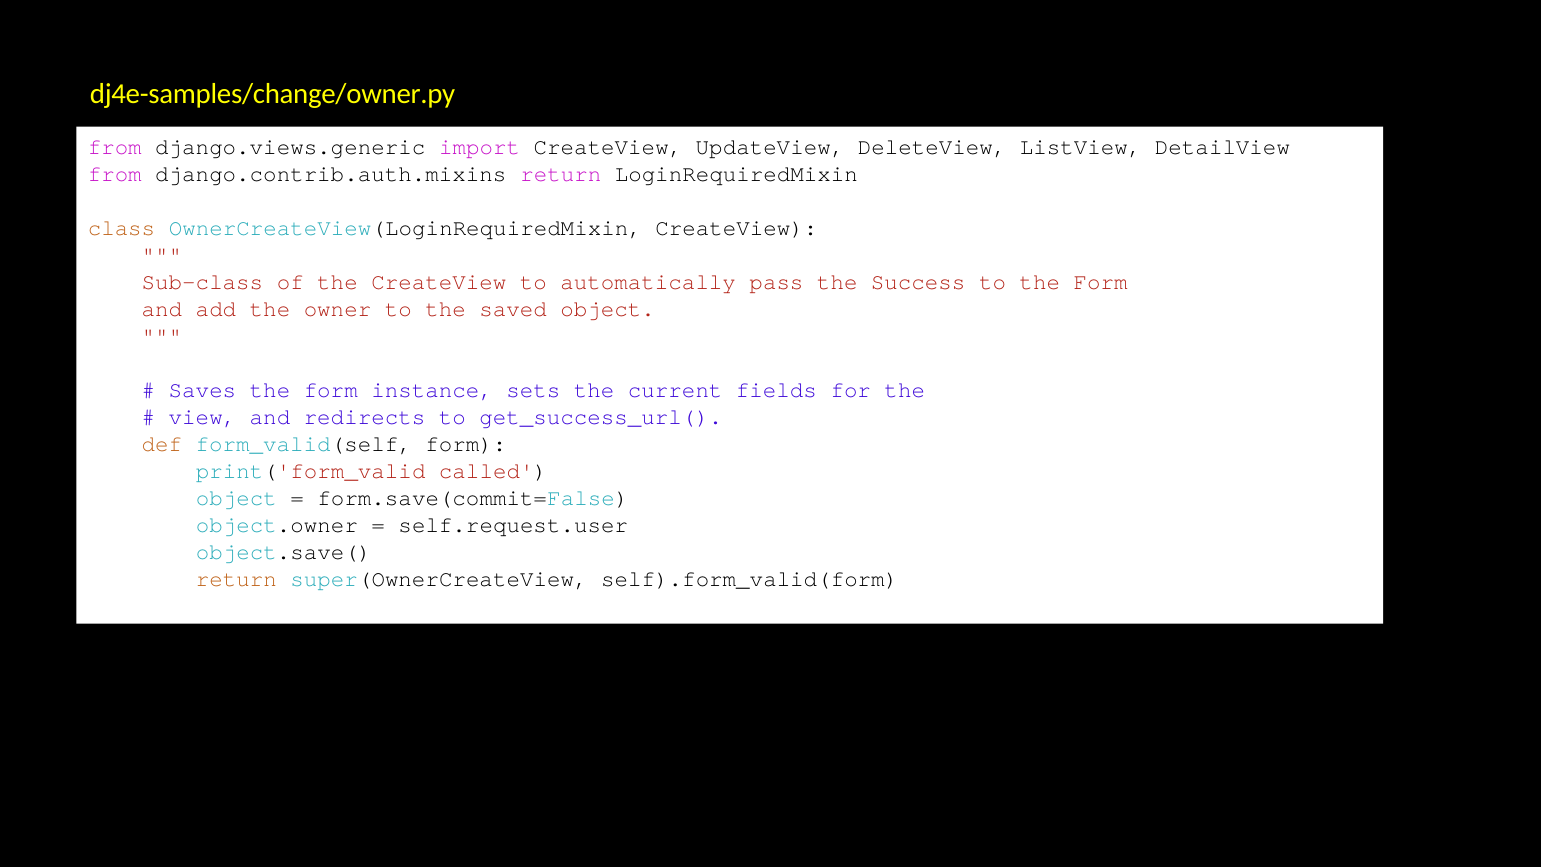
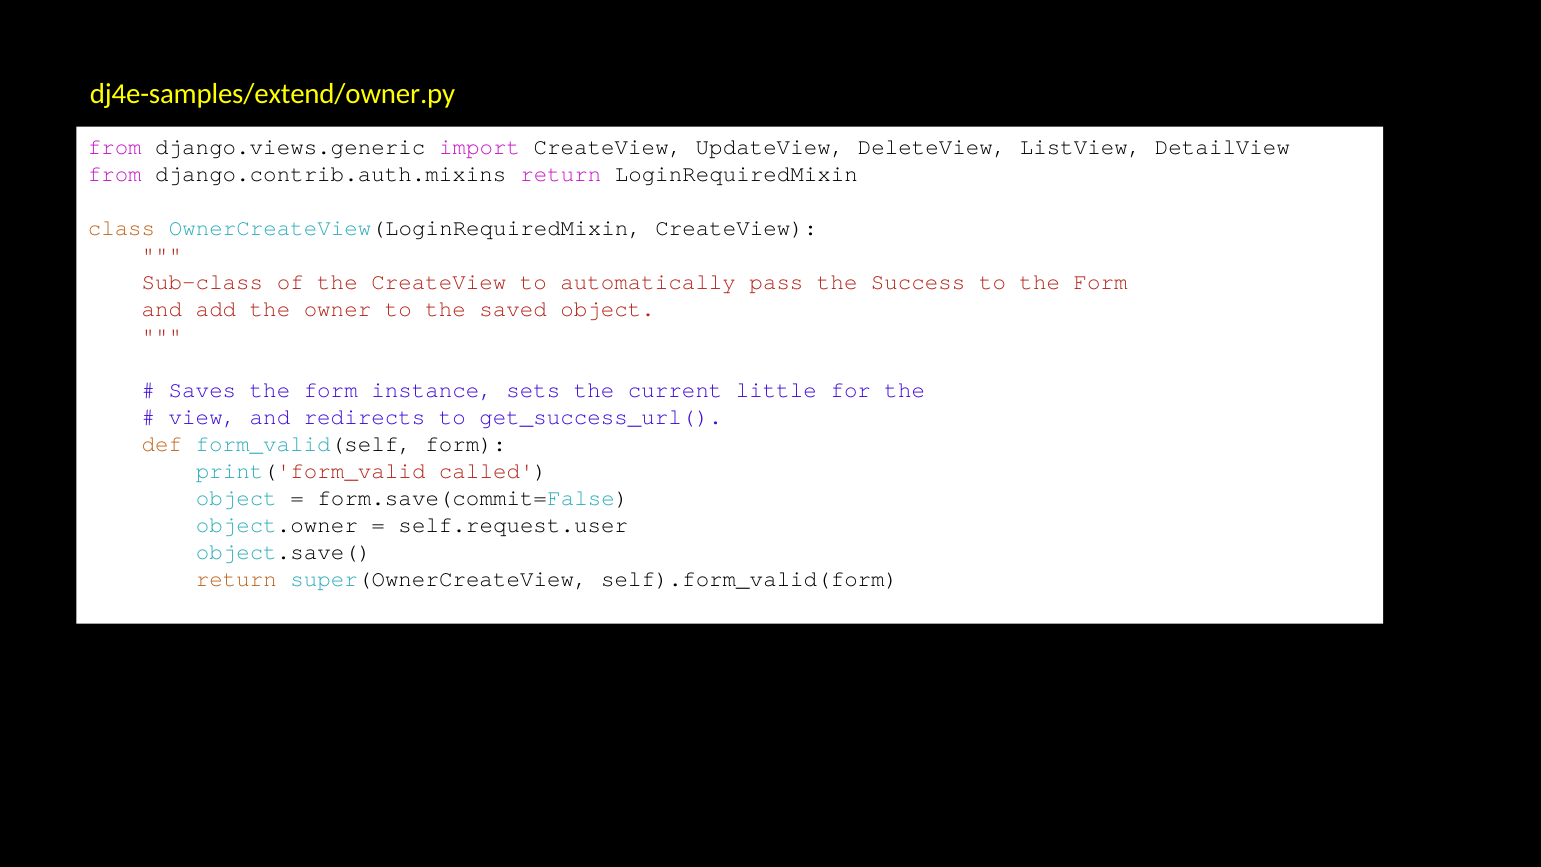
dj4e-samples/change/owner.py: dj4e-samples/change/owner.py -> dj4e-samples/extend/owner.py (273, 94)
fields: fields -> little (776, 390)
